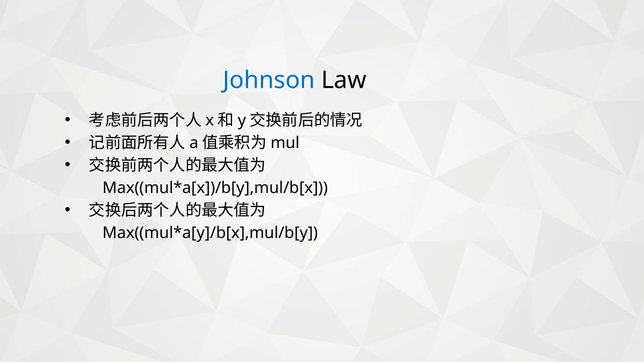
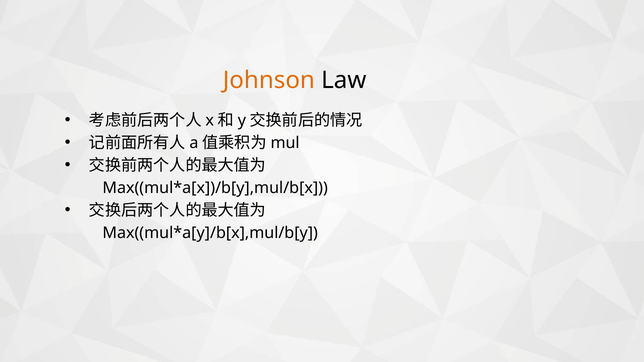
Johnson colour: blue -> orange (269, 81)
